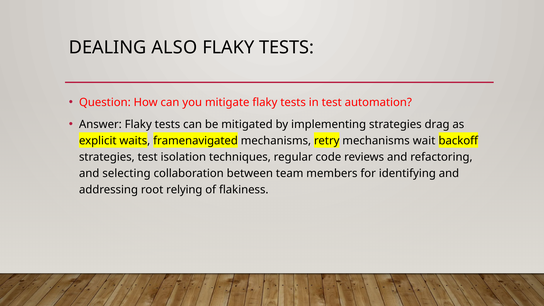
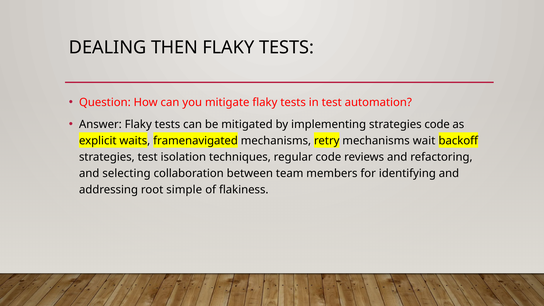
ALSO: ALSO -> THEN (174, 48)
strategies drag: drag -> code (437, 124)
relying: relying -> simple (184, 190)
